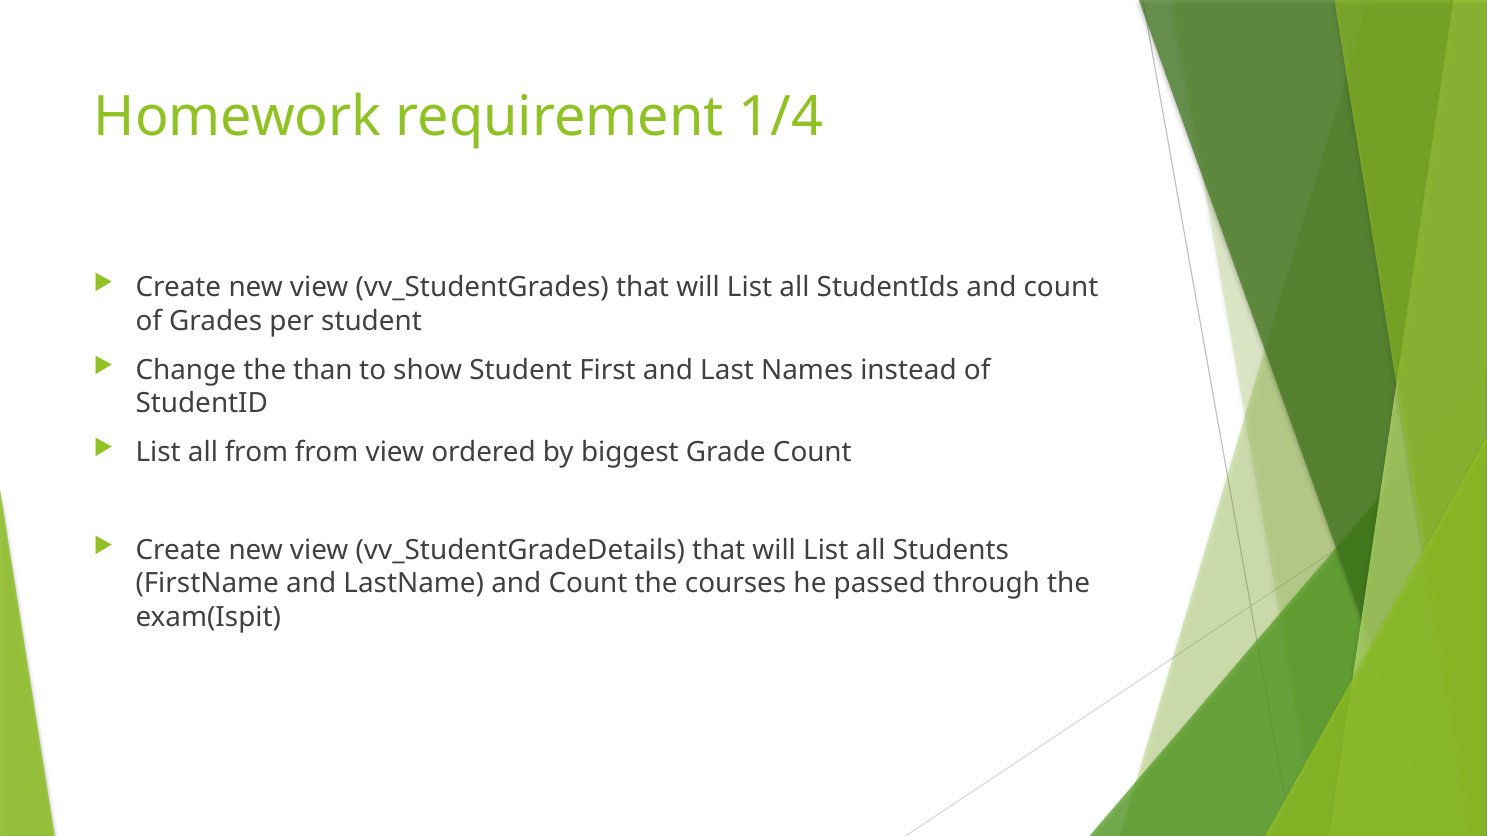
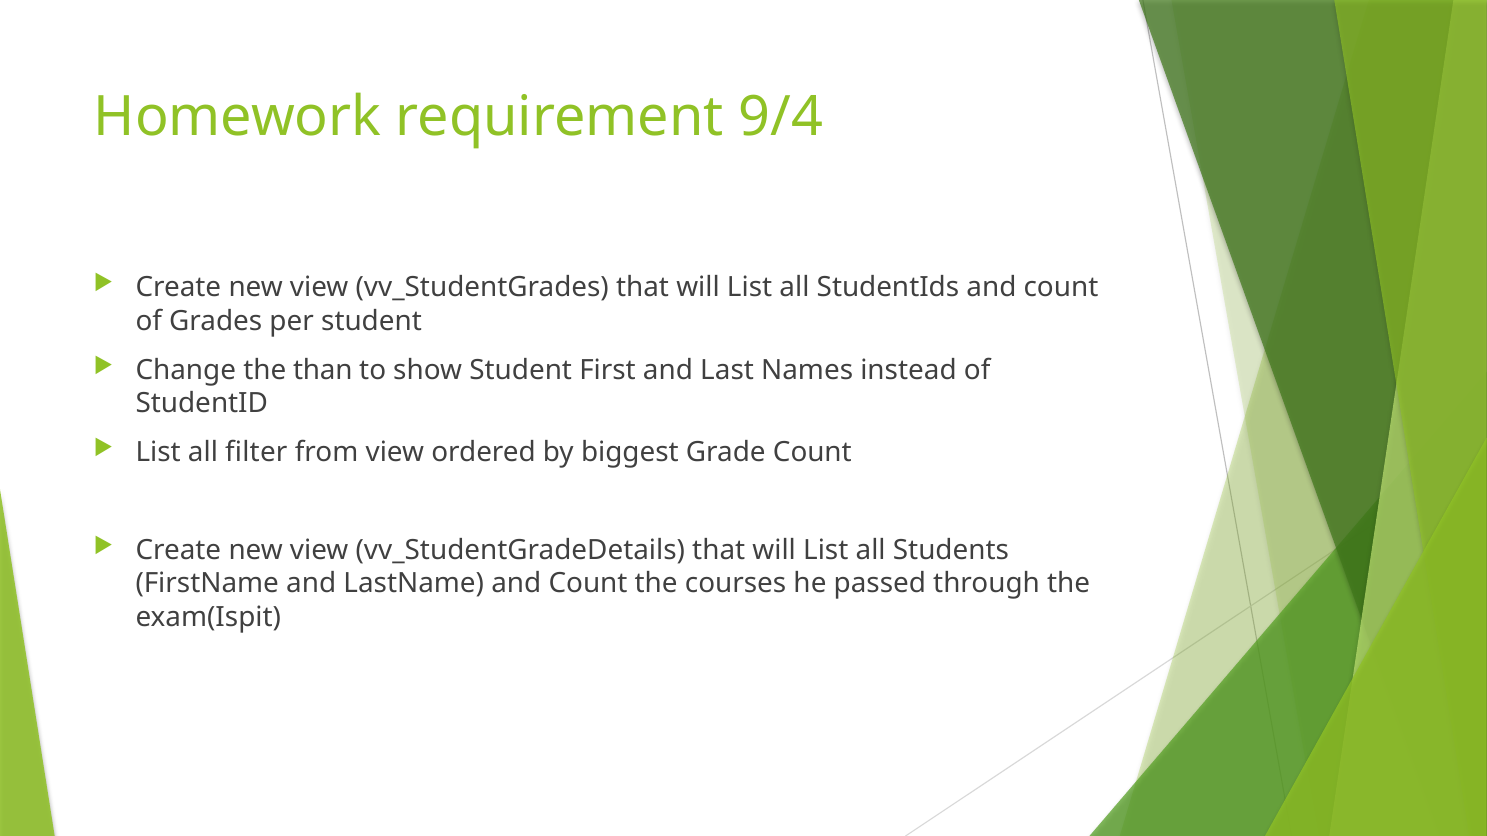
1/4: 1/4 -> 9/4 (781, 117)
all from: from -> filter (256, 453)
